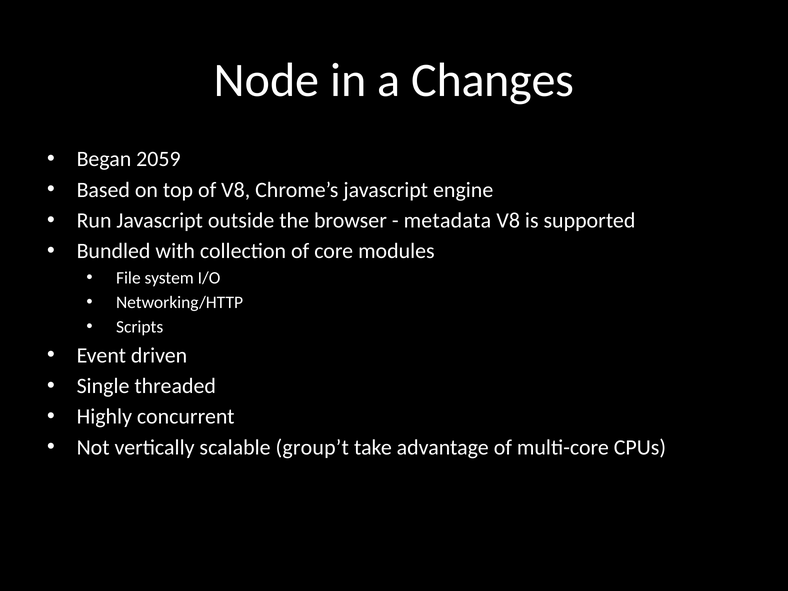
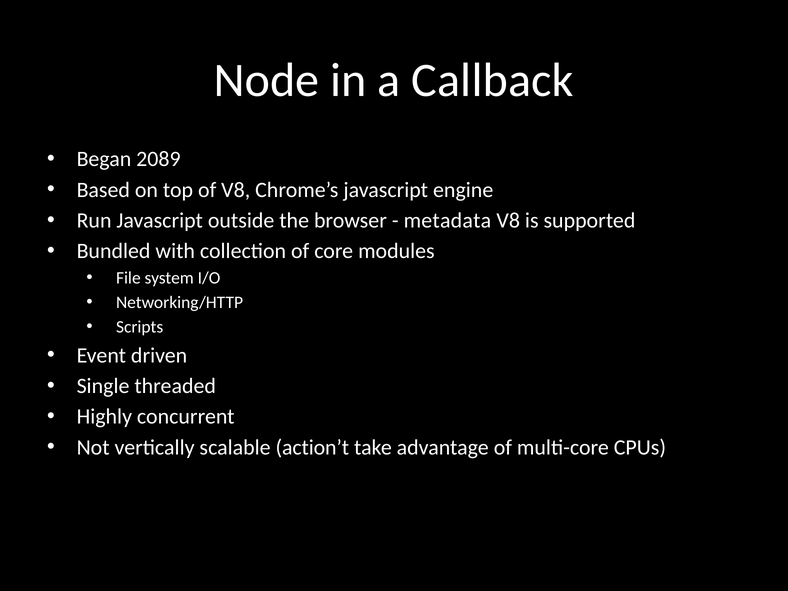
Changes: Changes -> Callback (492, 81)
2059: 2059 -> 2089 (158, 159)
group’t: group’t -> action’t (312, 447)
